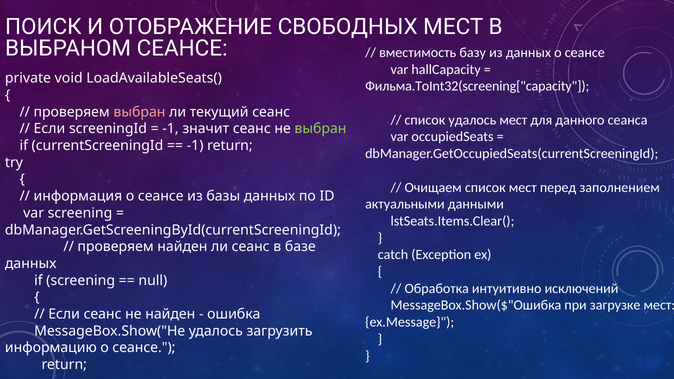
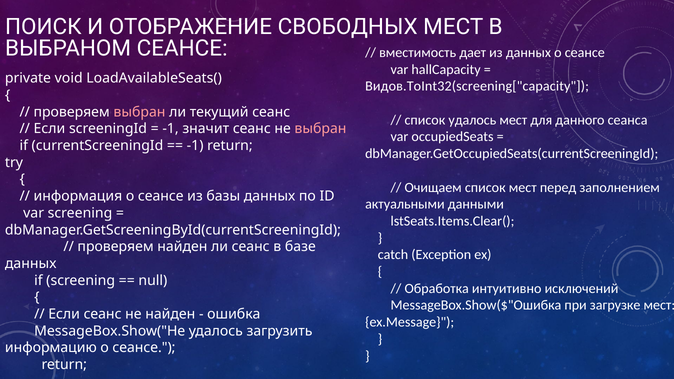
базу: базу -> дает (473, 53)
Фильма.ToInt32(screening["capacity: Фильма.ToInt32(screening["capacity -> Видов.ToInt32(screening["capacity (477, 86)
выбран colour: light green -> pink (320, 129)
